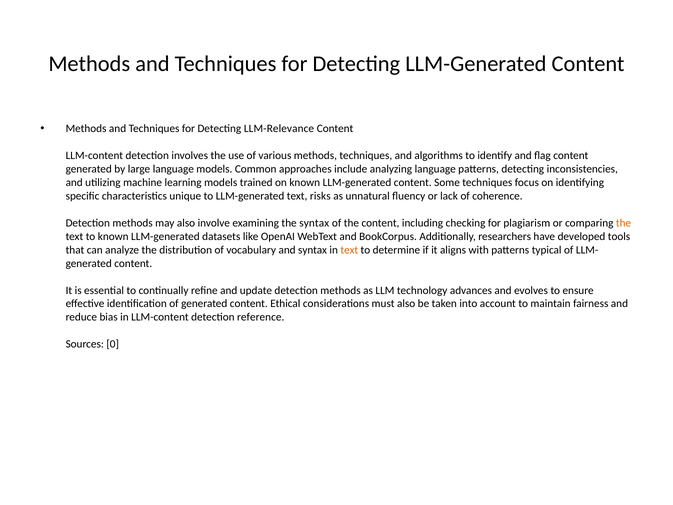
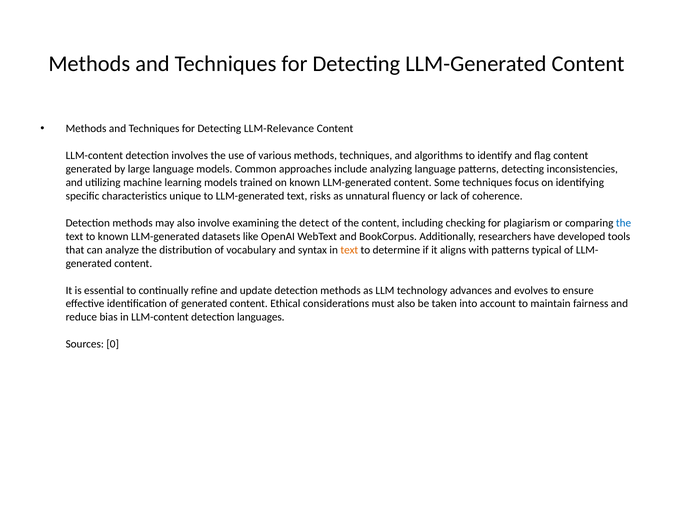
the syntax: syntax -> detect (314, 223)
the colour: orange -> blue (624, 223)
reference: reference -> languages (261, 317)
